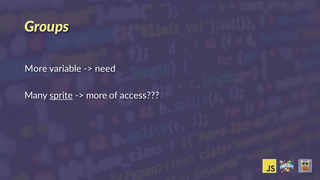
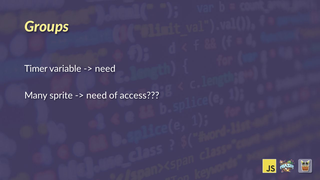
More: More -> Timer (36, 69)
sprite underline: present -> none (61, 96)
more: more -> need (97, 96)
